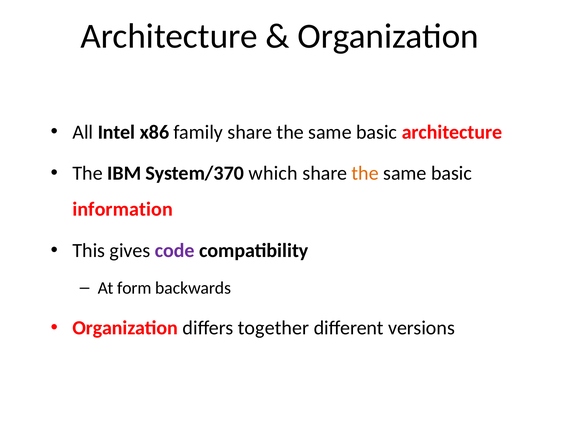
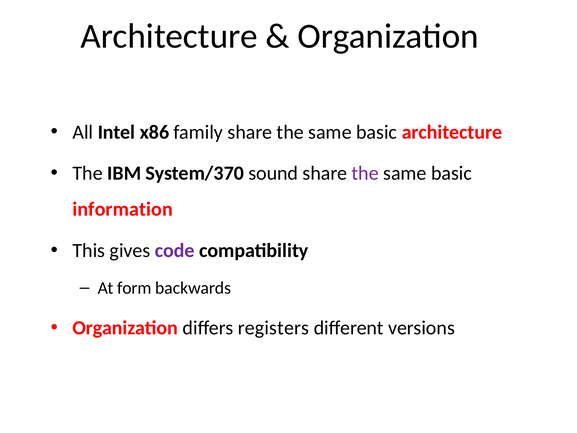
which: which -> sound (273, 173)
the colour: orange -> purple (365, 173)
together: together -> registers (273, 328)
